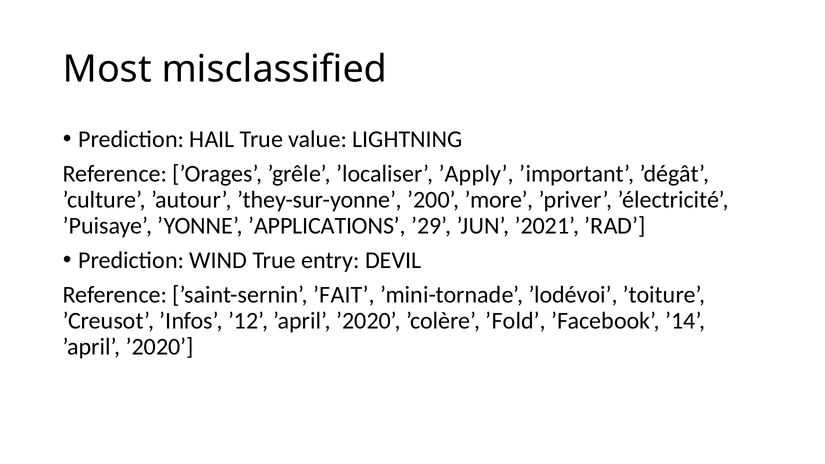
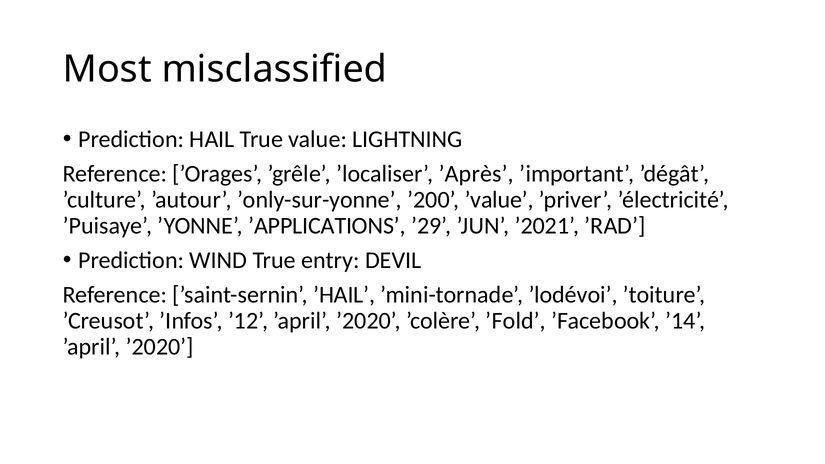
’Apply: ’Apply -> ’Après (476, 174)
’they-sur-yonne: ’they-sur-yonne -> ’only-sur-yonne (319, 200)
’more: ’more -> ’value (499, 200)
’FAIT: ’FAIT -> ’HAIL (344, 295)
